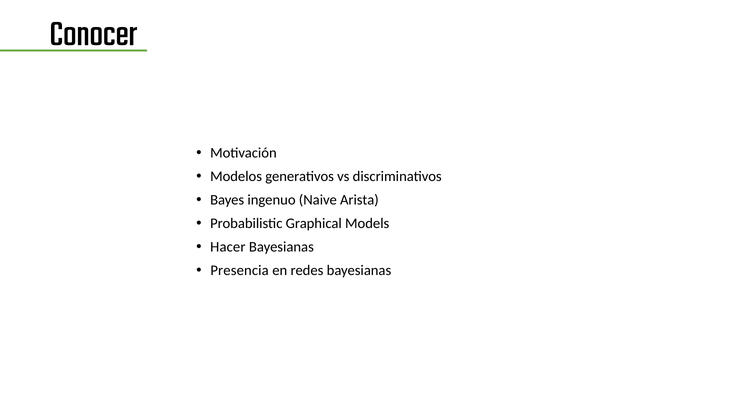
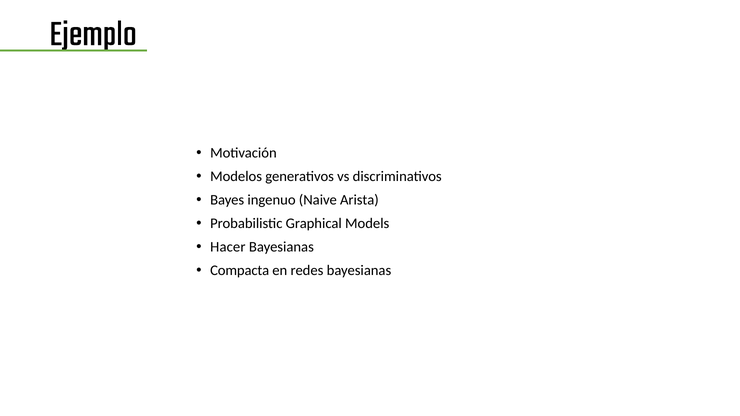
Conocer: Conocer -> Ejemplo (93, 33)
Presencia: Presencia -> Compacta (240, 270)
